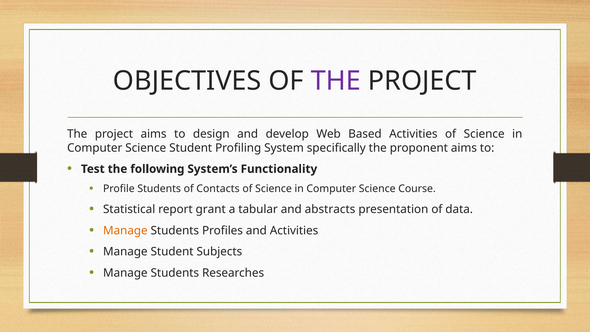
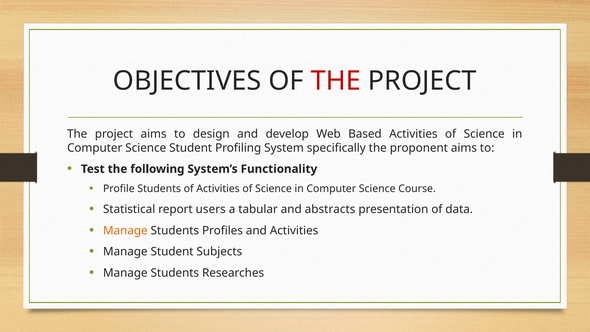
THE colour: purple -> red (336, 81)
of Contacts: Contacts -> Activities (218, 189)
grant: grant -> users (211, 209)
